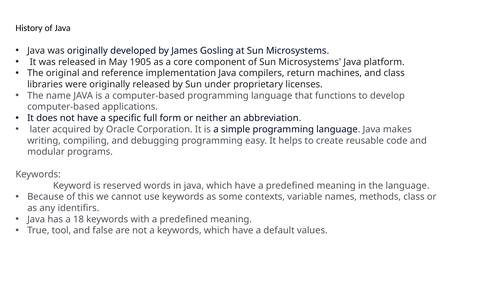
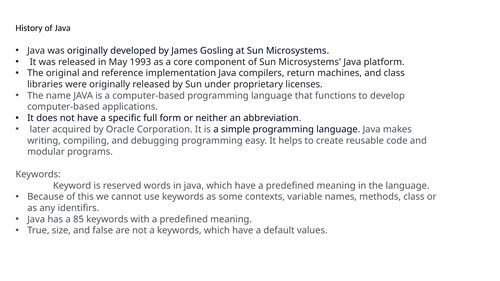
1905: 1905 -> 1993 (140, 62)
18: 18 -> 85 (79, 219)
tool: tool -> size (61, 231)
